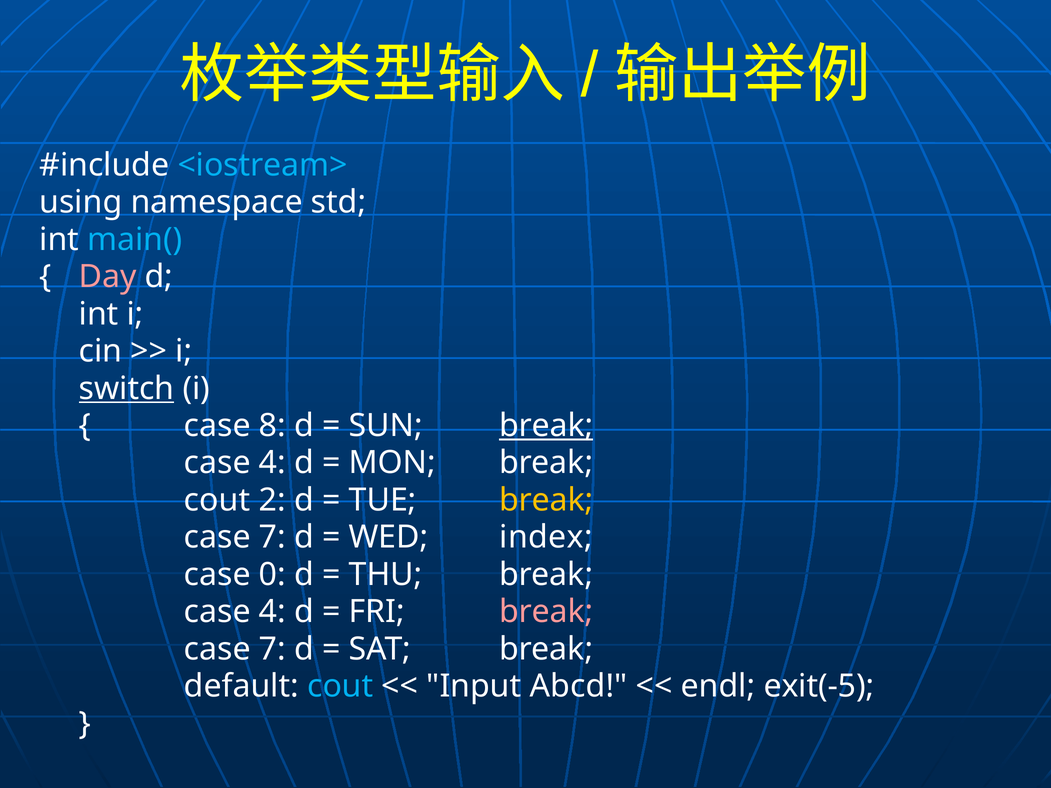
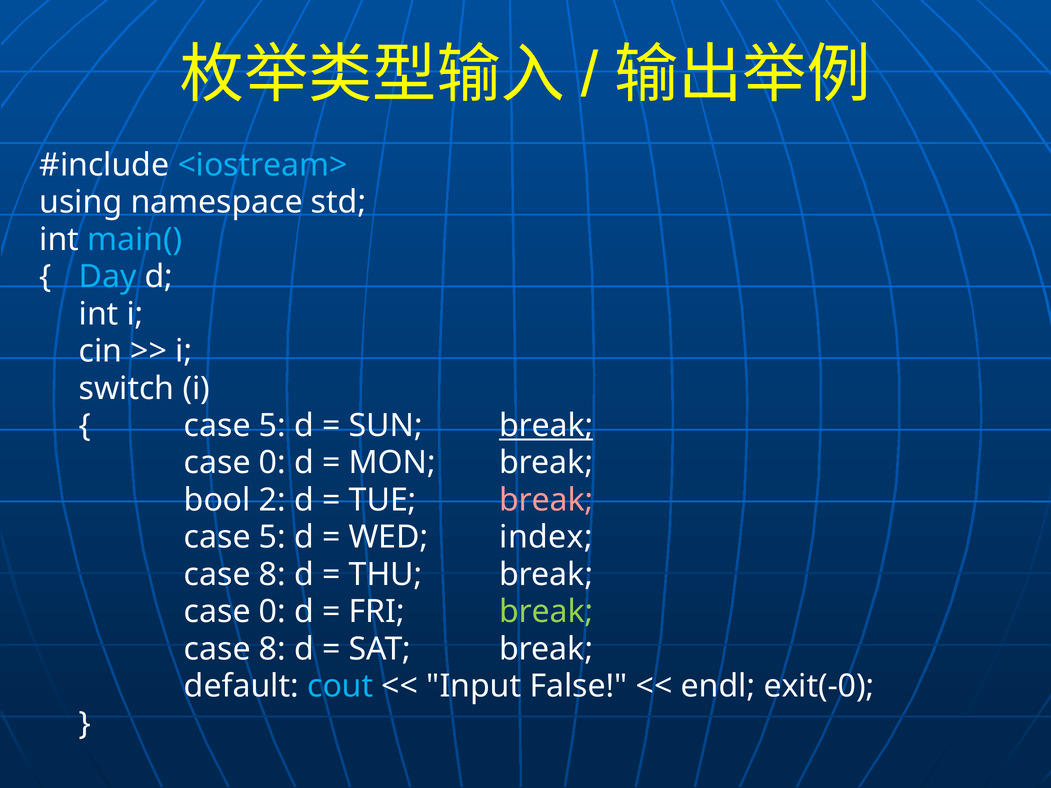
Day colour: pink -> light blue (108, 277)
switch underline: present -> none (127, 389)
8: 8 -> 5 (272, 426)
4: 4 -> 0 (272, 463)
cout: cout -> bool (217, 500)
break colour: yellow -> pink (546, 500)
7: 7 -> 5 (272, 537)
0: 0 -> 8 (272, 575)
4: 4 -> 0 (272, 612)
break colour: pink -> light green (546, 612)
7: 7 -> 8 (272, 649)
Abcd: Abcd -> False (579, 686)
exit(-5: exit(-5 -> exit(-0 (819, 686)
